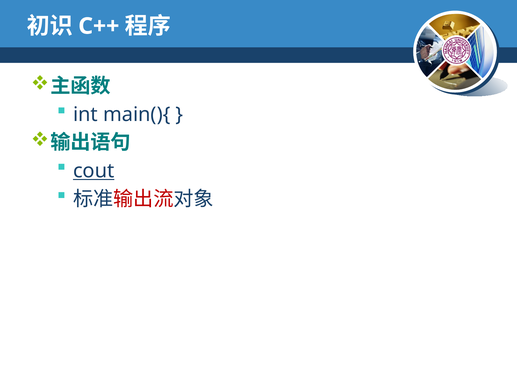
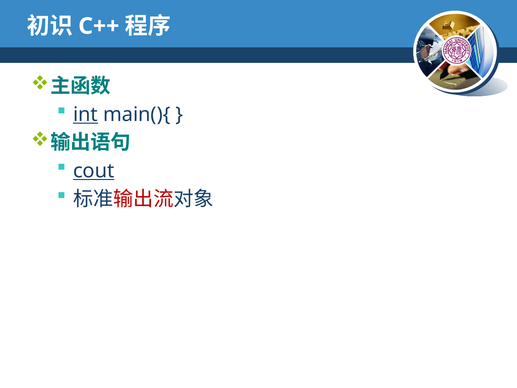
int underline: none -> present (85, 114)
